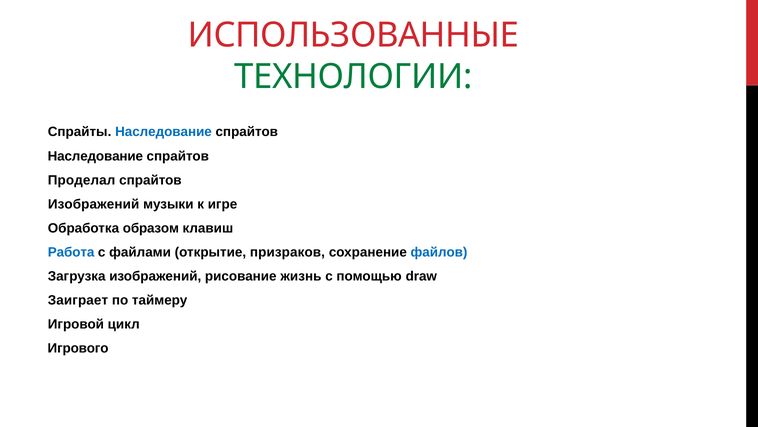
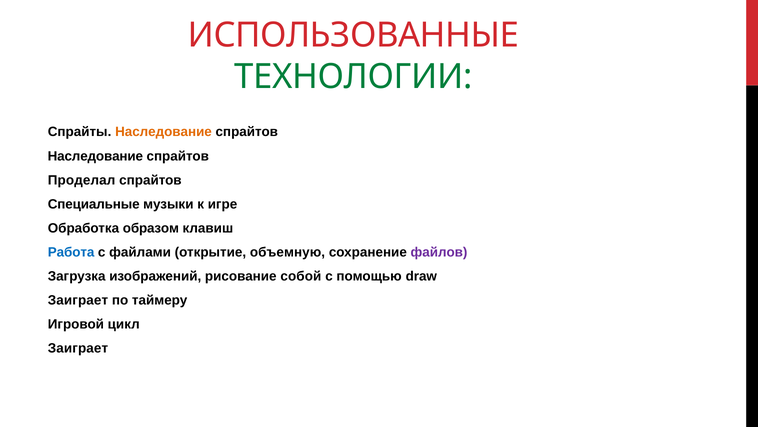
Наследование colour: blue -> orange (163, 132)
Изображений: Изображений -> Специальные (94, 204)
призраков: призраков -> объемную (287, 252)
файлов colour: blue -> purple (439, 252)
жизнь: жизнь -> собой (301, 276)
Игрового: Игрового -> Заиграет (78, 348)
